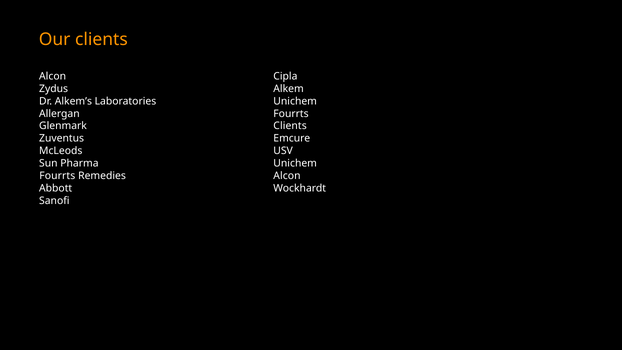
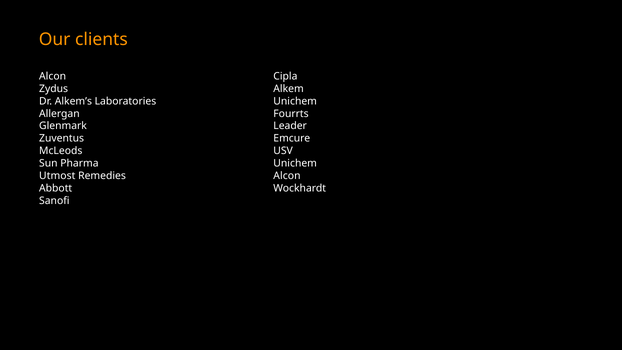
Clients: Clients -> Leader (290, 126)
Fourrts: Fourrts -> Utmost (57, 176)
